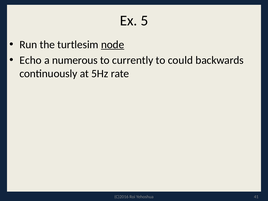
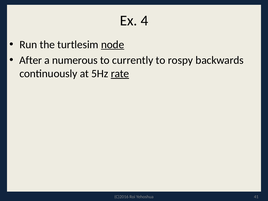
5: 5 -> 4 (144, 21)
Echo: Echo -> After (31, 60)
could: could -> rospy (180, 60)
rate underline: none -> present (120, 74)
